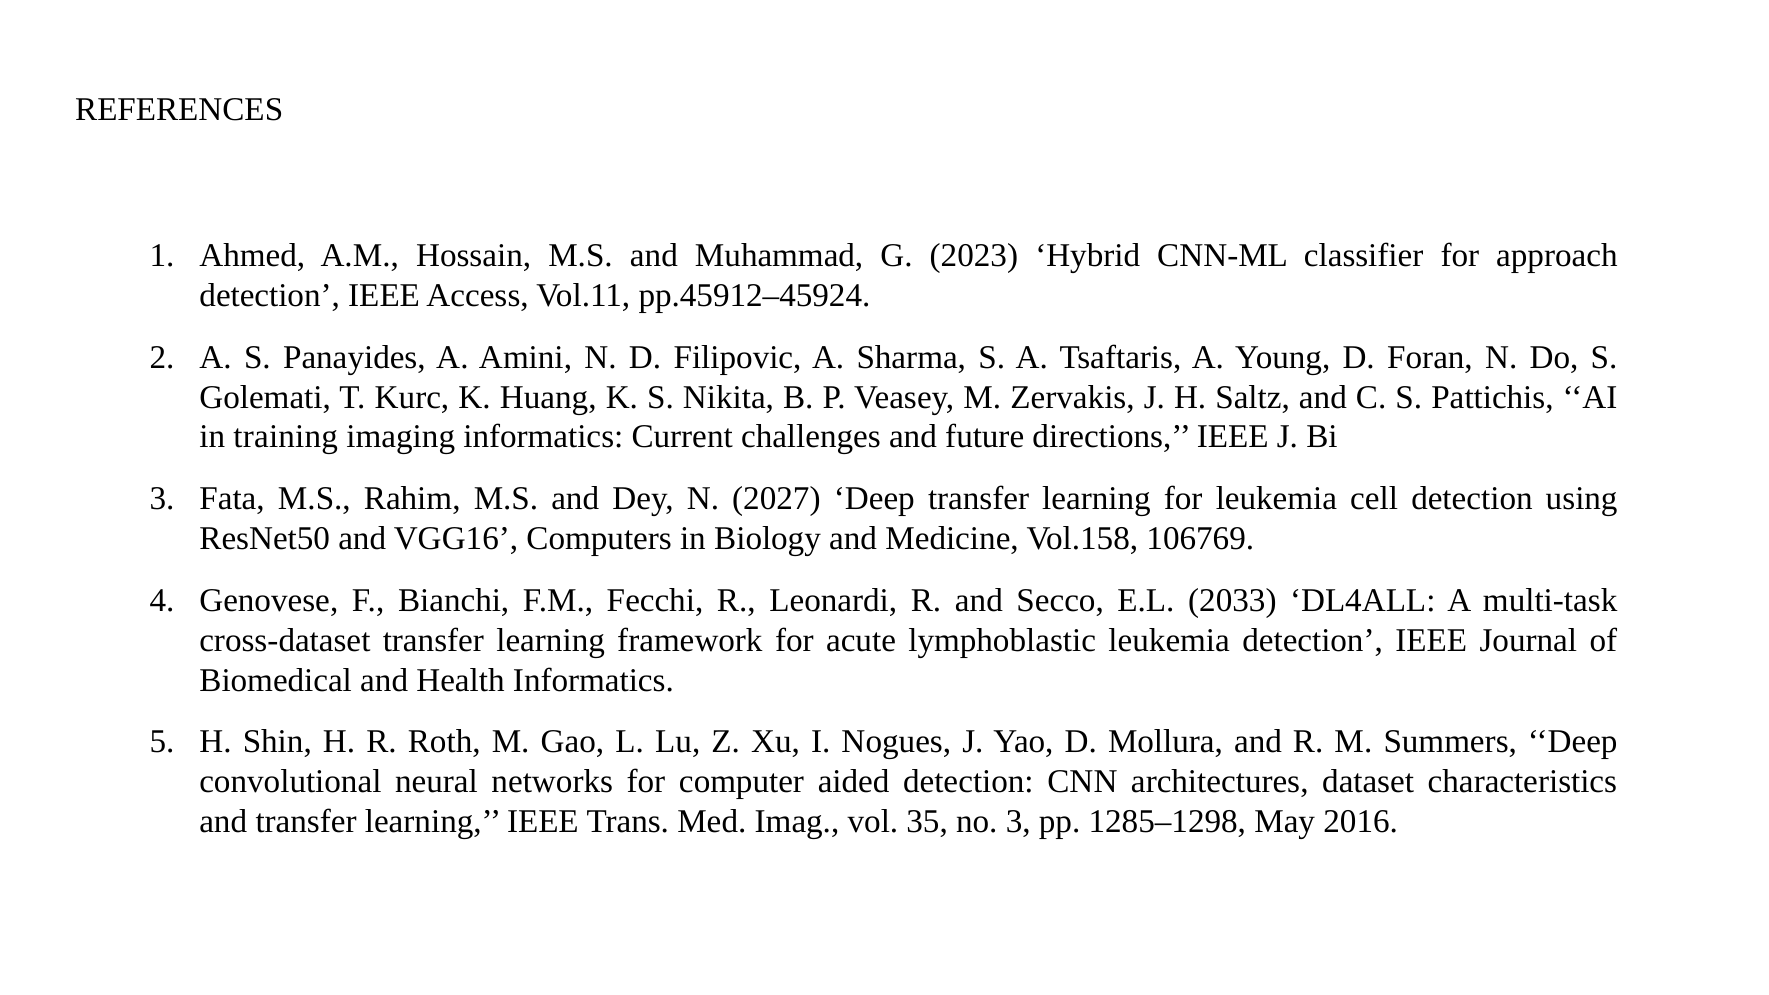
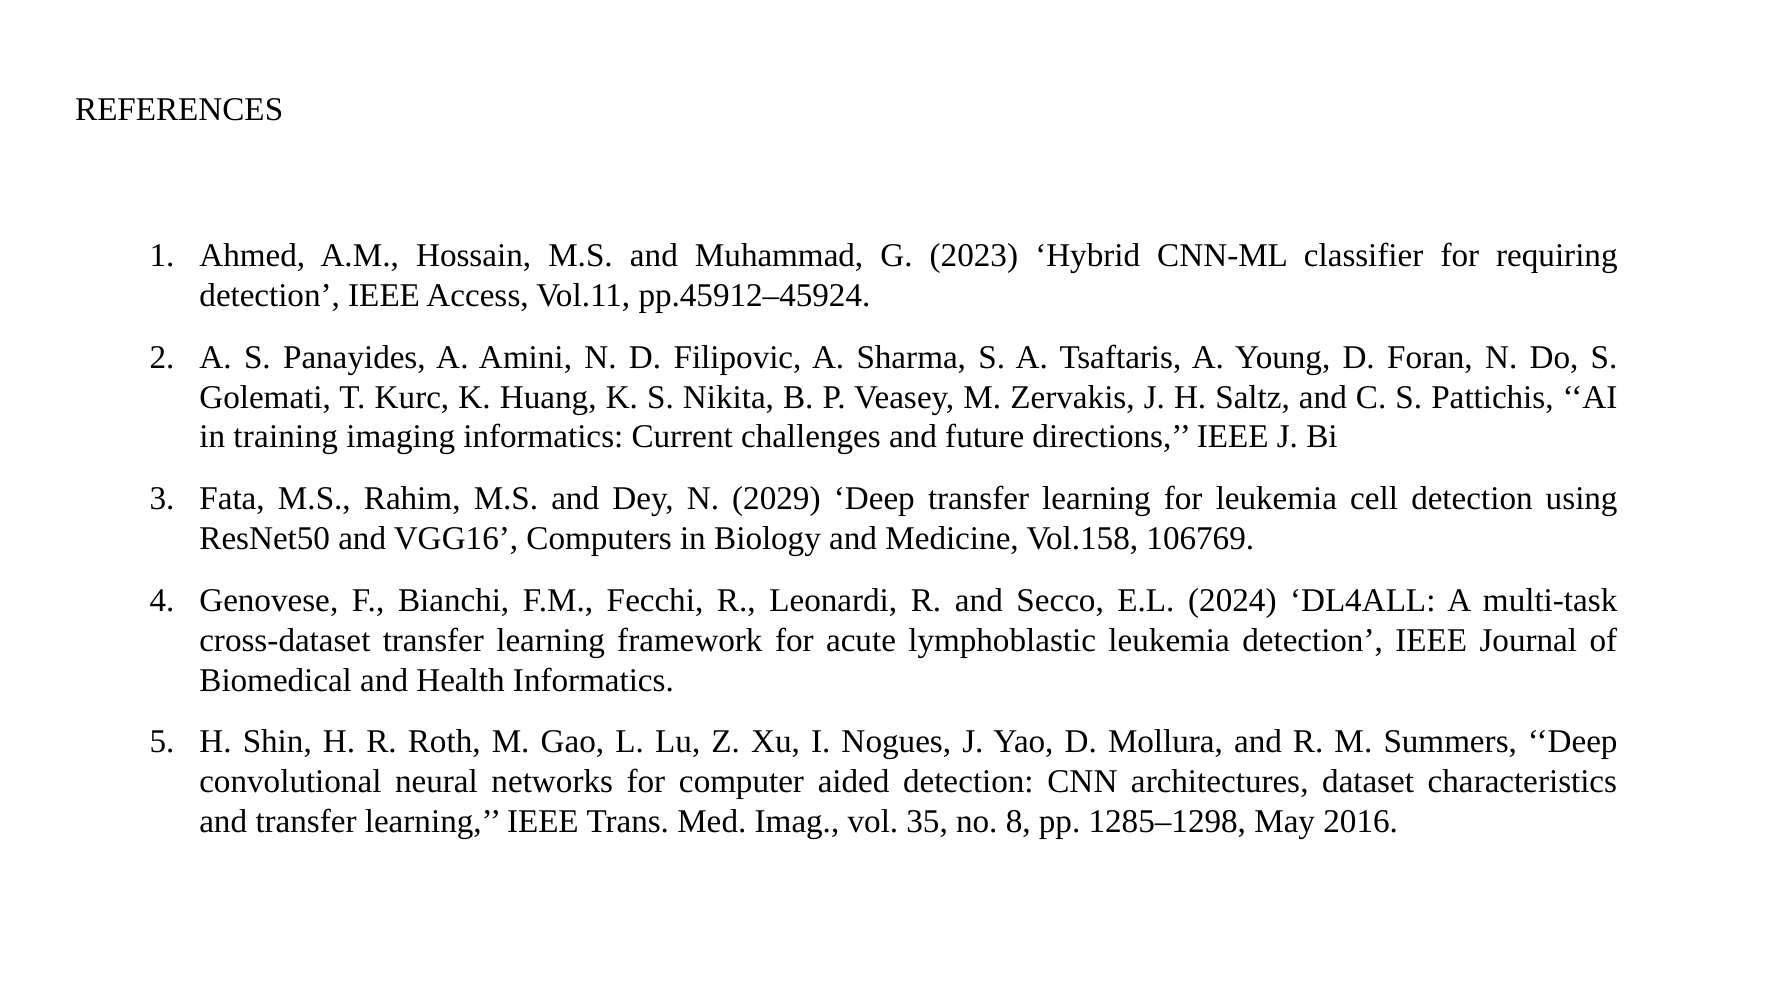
approach: approach -> requiring (1557, 256)
2027: 2027 -> 2029 (776, 499)
2033: 2033 -> 2024 (1232, 601)
no 3: 3 -> 8 (1018, 822)
